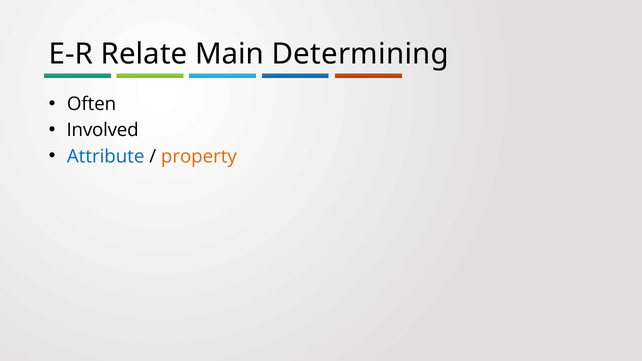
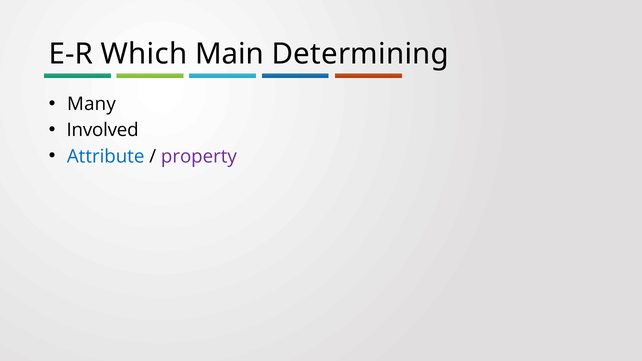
Relate: Relate -> Which (144, 54)
Often: Often -> Many (91, 104)
property colour: orange -> purple (199, 156)
